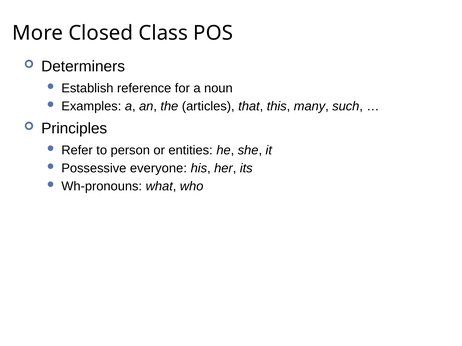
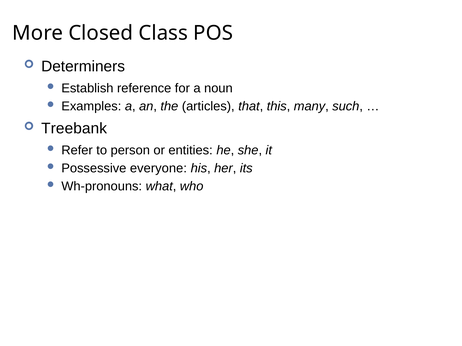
Principles: Principles -> Treebank (74, 129)
